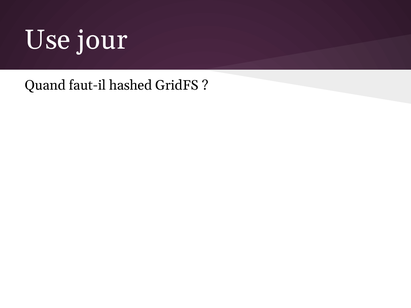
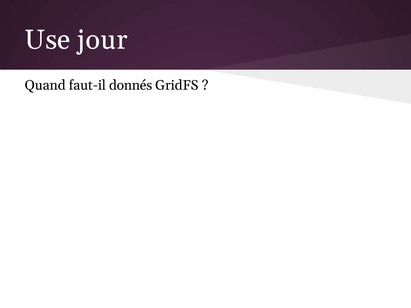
hashed: hashed -> donnés (131, 85)
